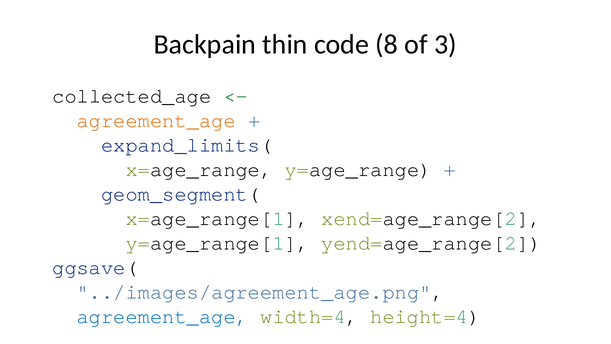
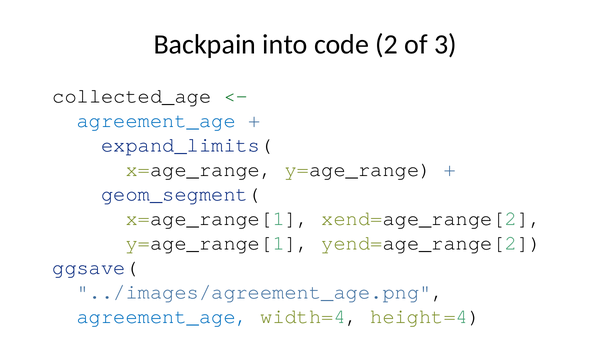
thin: thin -> into (285, 44)
8: 8 -> 2 (387, 44)
agreement_age colour: orange -> blue (156, 121)
